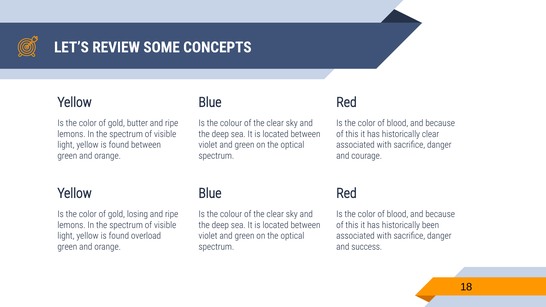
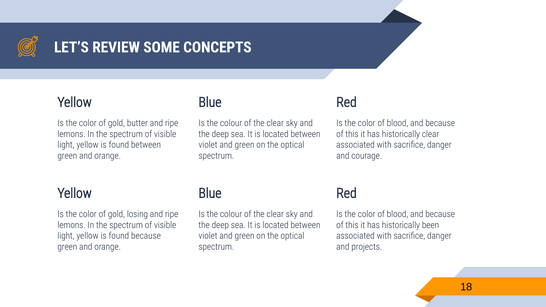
found overload: overload -> because (146, 236)
success: success -> projects (367, 247)
